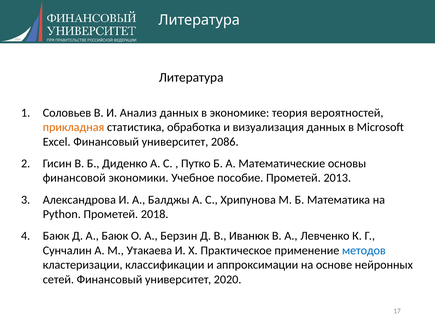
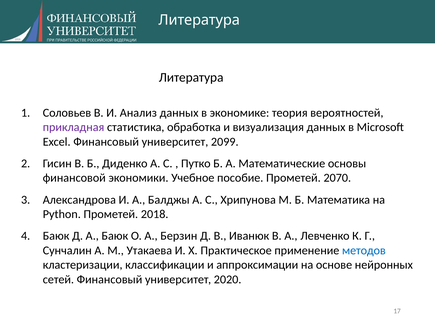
прикладная colour: orange -> purple (74, 127)
2086: 2086 -> 2099 (225, 142)
2013: 2013 -> 2070 (337, 178)
